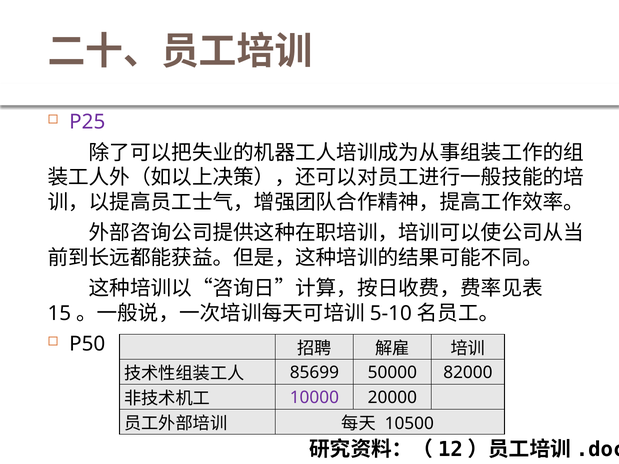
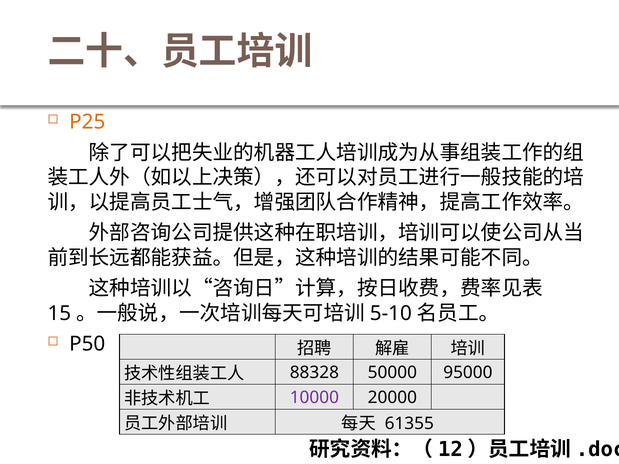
P25 colour: purple -> orange (87, 122)
85699: 85699 -> 88328 (314, 373)
82000: 82000 -> 95000 (468, 373)
10500: 10500 -> 61355 (409, 424)
